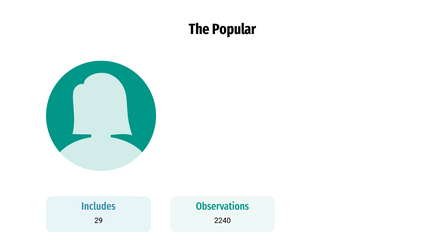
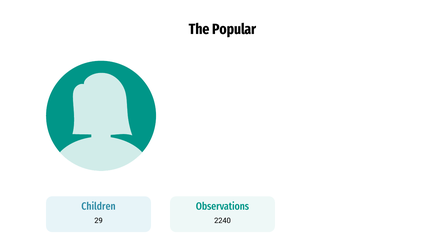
Includes: Includes -> Children (98, 207)
